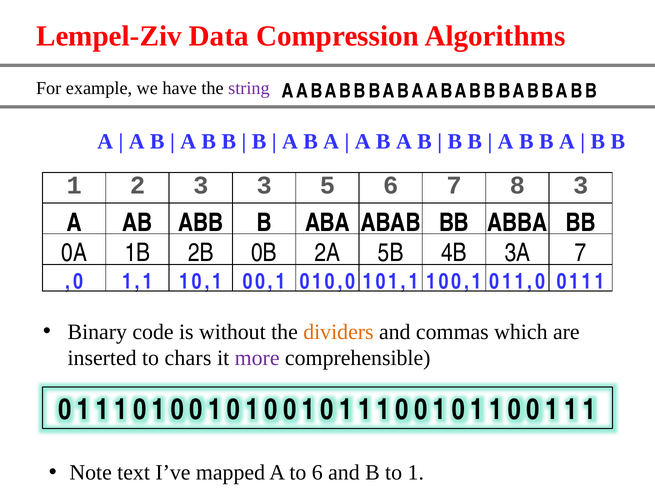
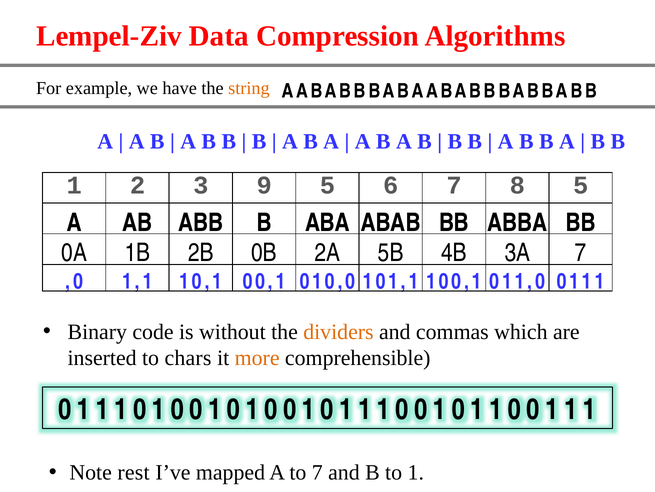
string colour: purple -> orange (249, 88)
3 3: 3 -> 9 (264, 185)
8 3: 3 -> 5 (581, 185)
more colour: purple -> orange (257, 358)
text: text -> rest (133, 472)
to 6: 6 -> 7 (317, 472)
